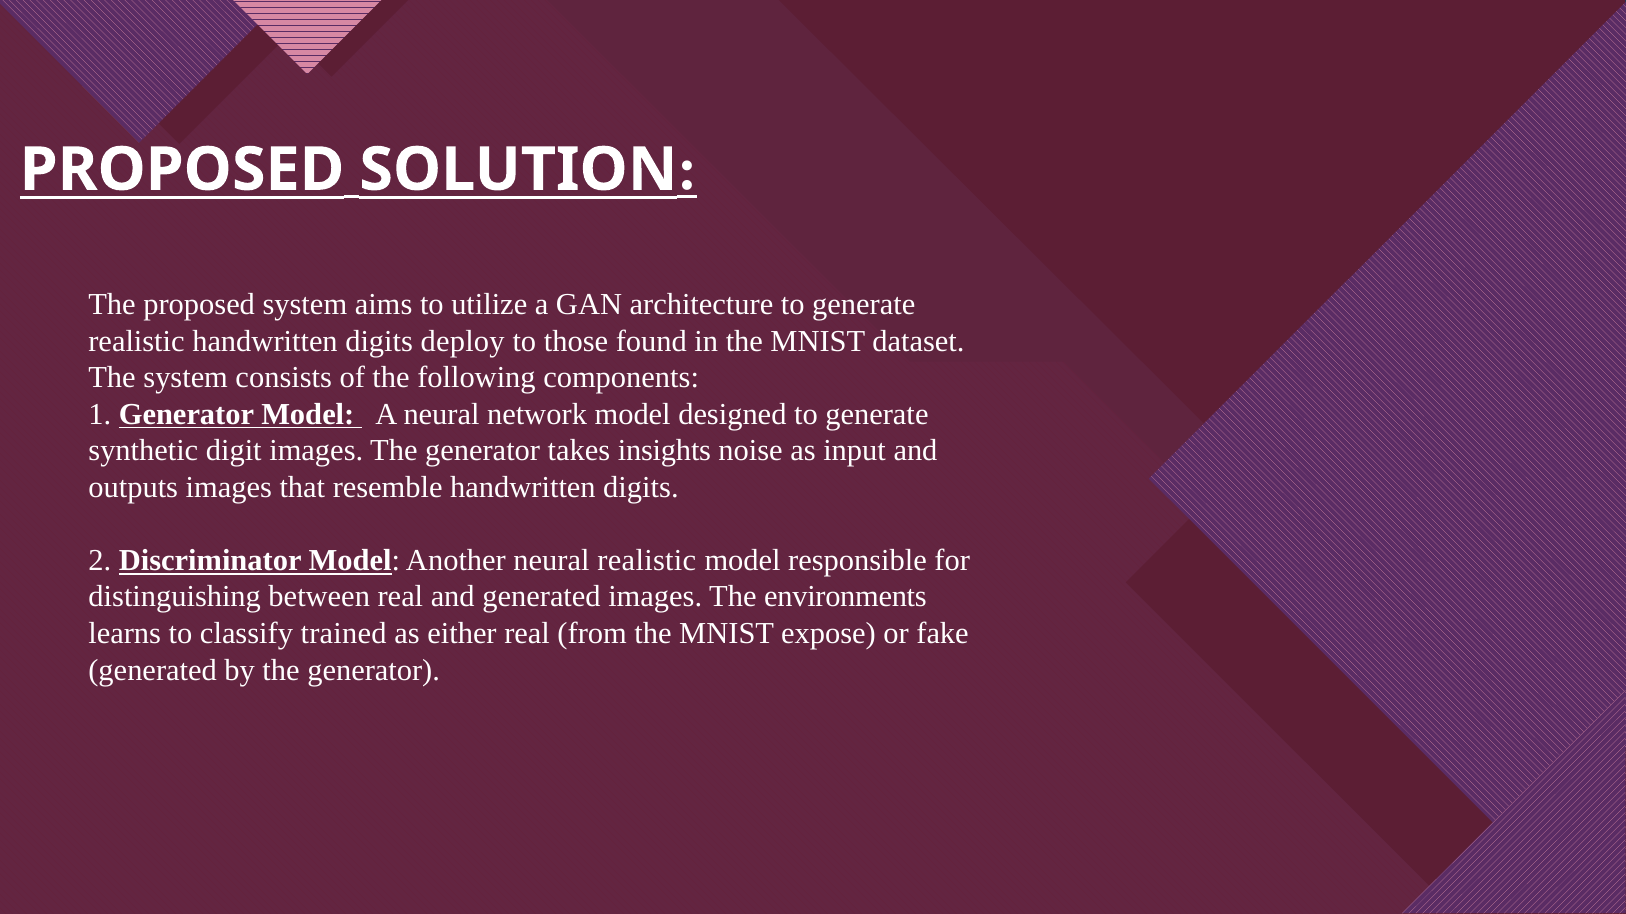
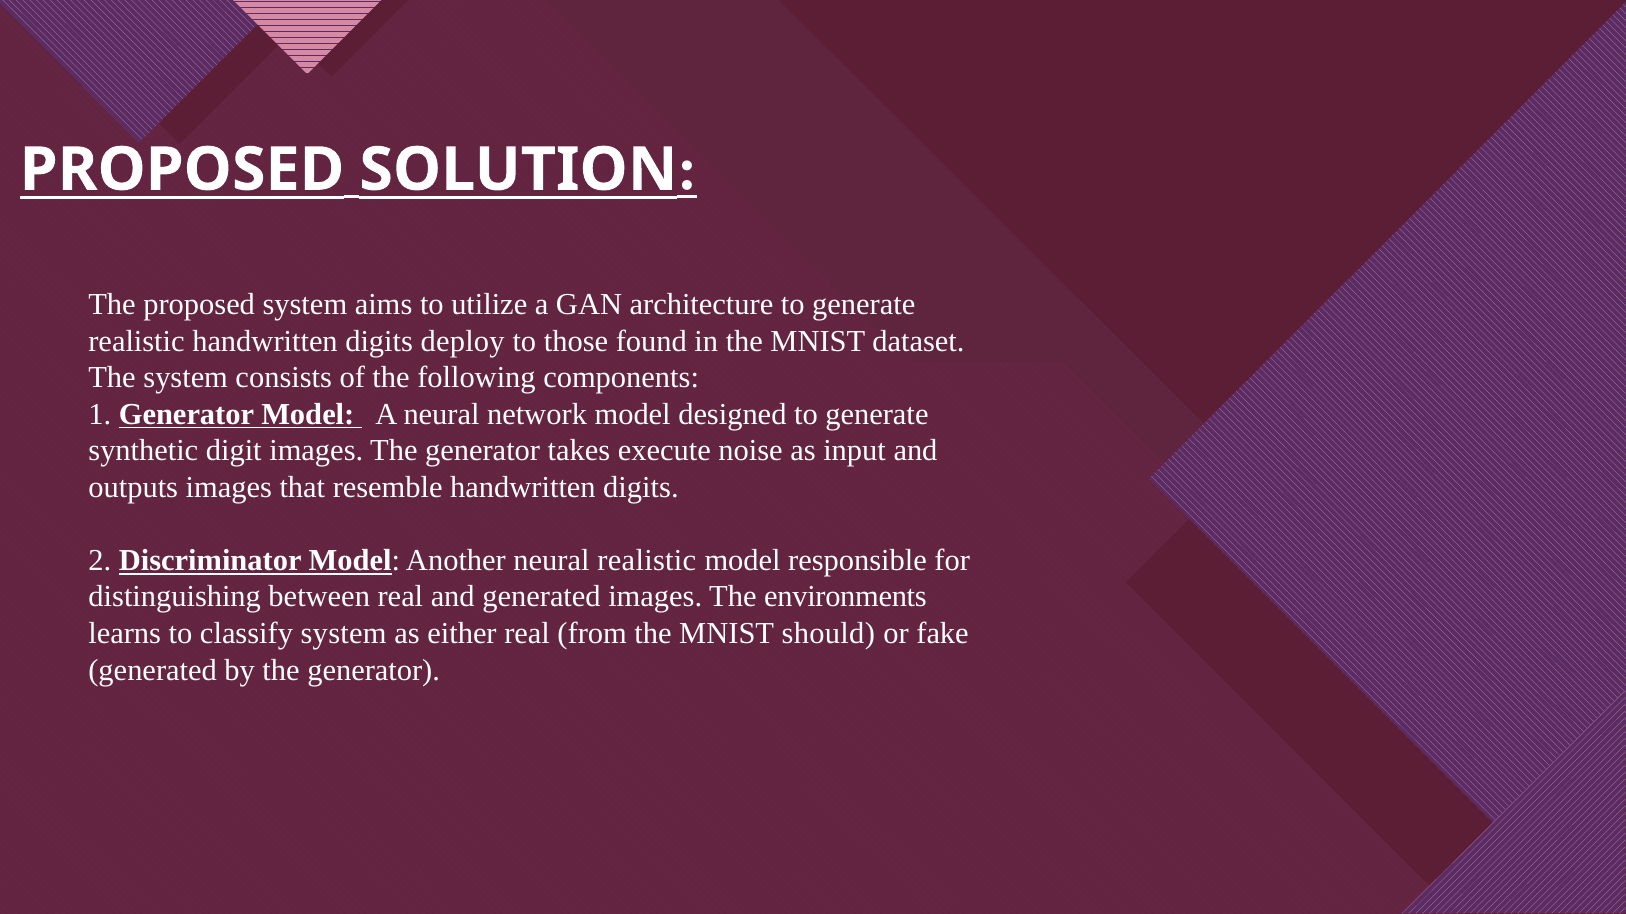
insights: insights -> execute (664, 451)
classify trained: trained -> system (344, 634)
expose: expose -> should (828, 634)
